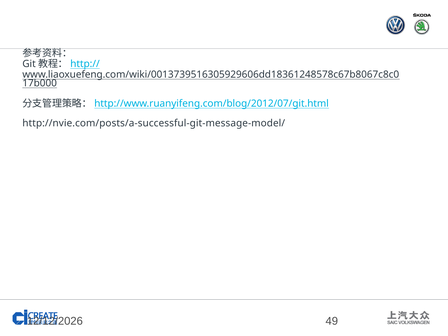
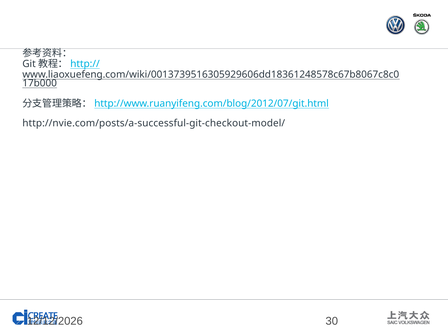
http://nvie.com/posts/a-successful-git-message-model/: http://nvie.com/posts/a-successful-git-message-model/ -> http://nvie.com/posts/a-successful-git-checkout-model/ (154, 123)
49: 49 -> 30 (332, 321)
